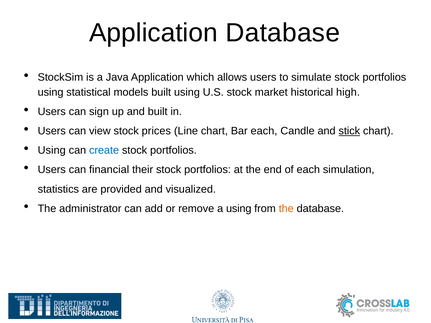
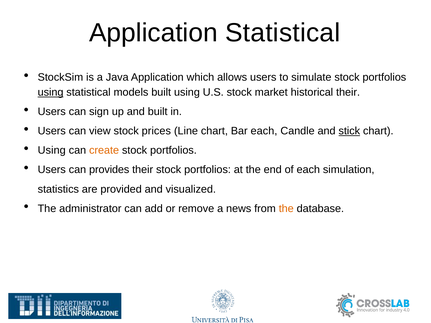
Application Database: Database -> Statistical (283, 33)
using underline: none -> present (51, 92)
historical high: high -> their (348, 92)
create colour: blue -> orange (104, 151)
financial: financial -> provides (109, 170)
a using: using -> news (239, 209)
